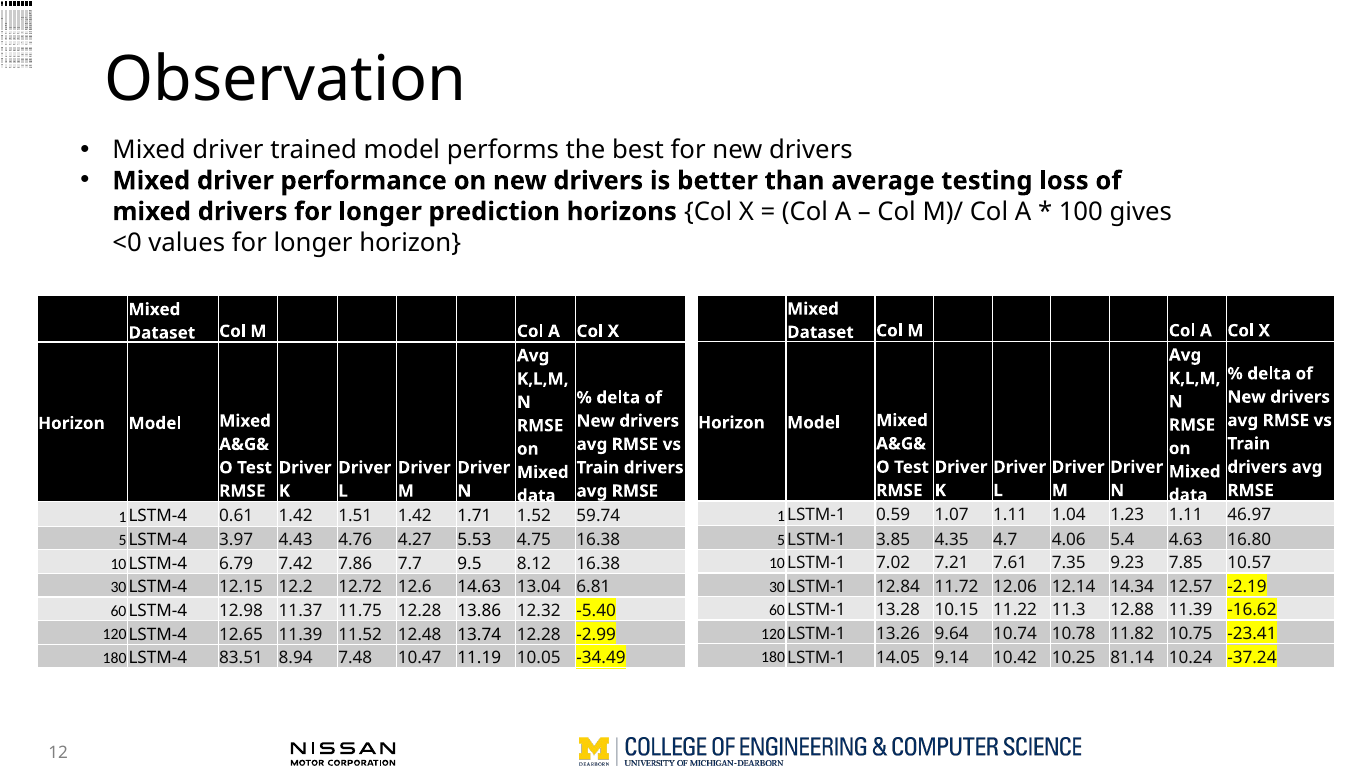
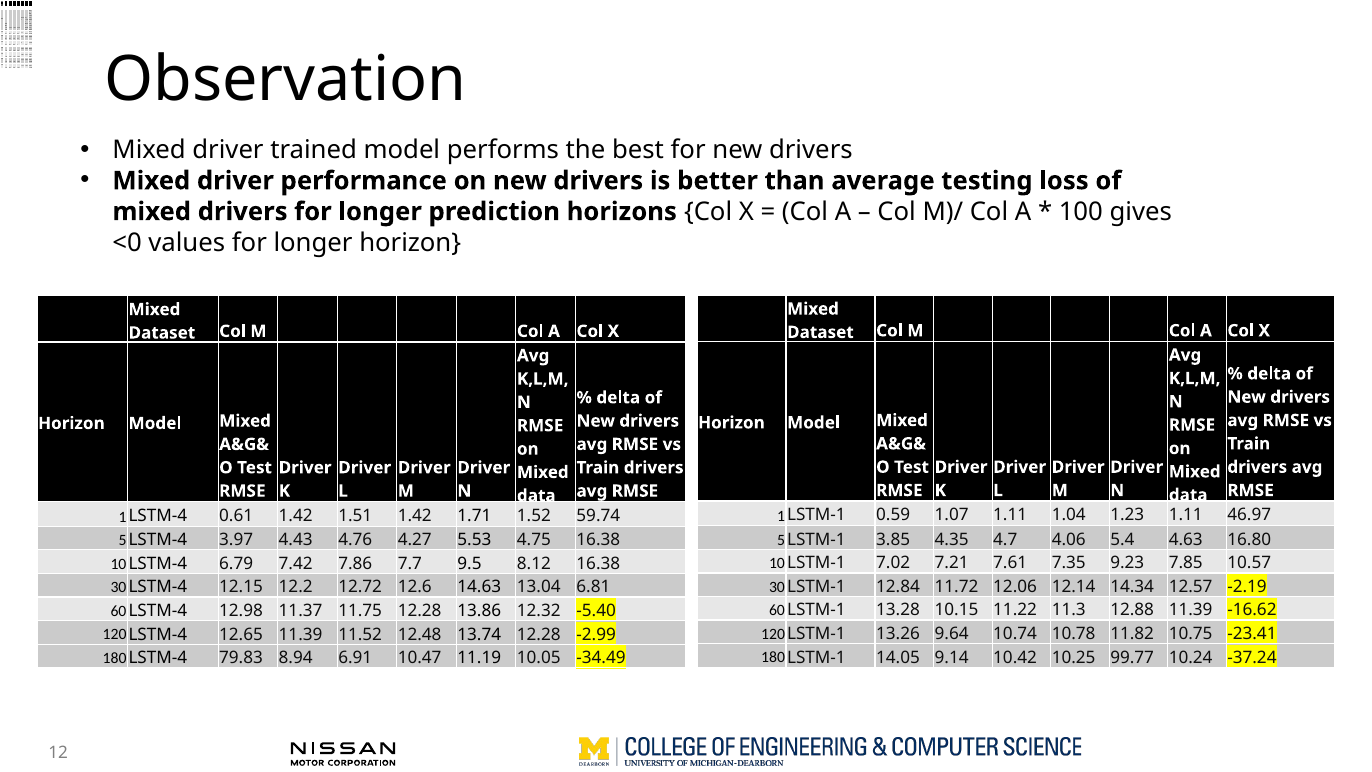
81.14: 81.14 -> 99.77 (1132, 657)
83.51: 83.51 -> 79.83 (241, 658)
7.48: 7.48 -> 6.91 (355, 658)
